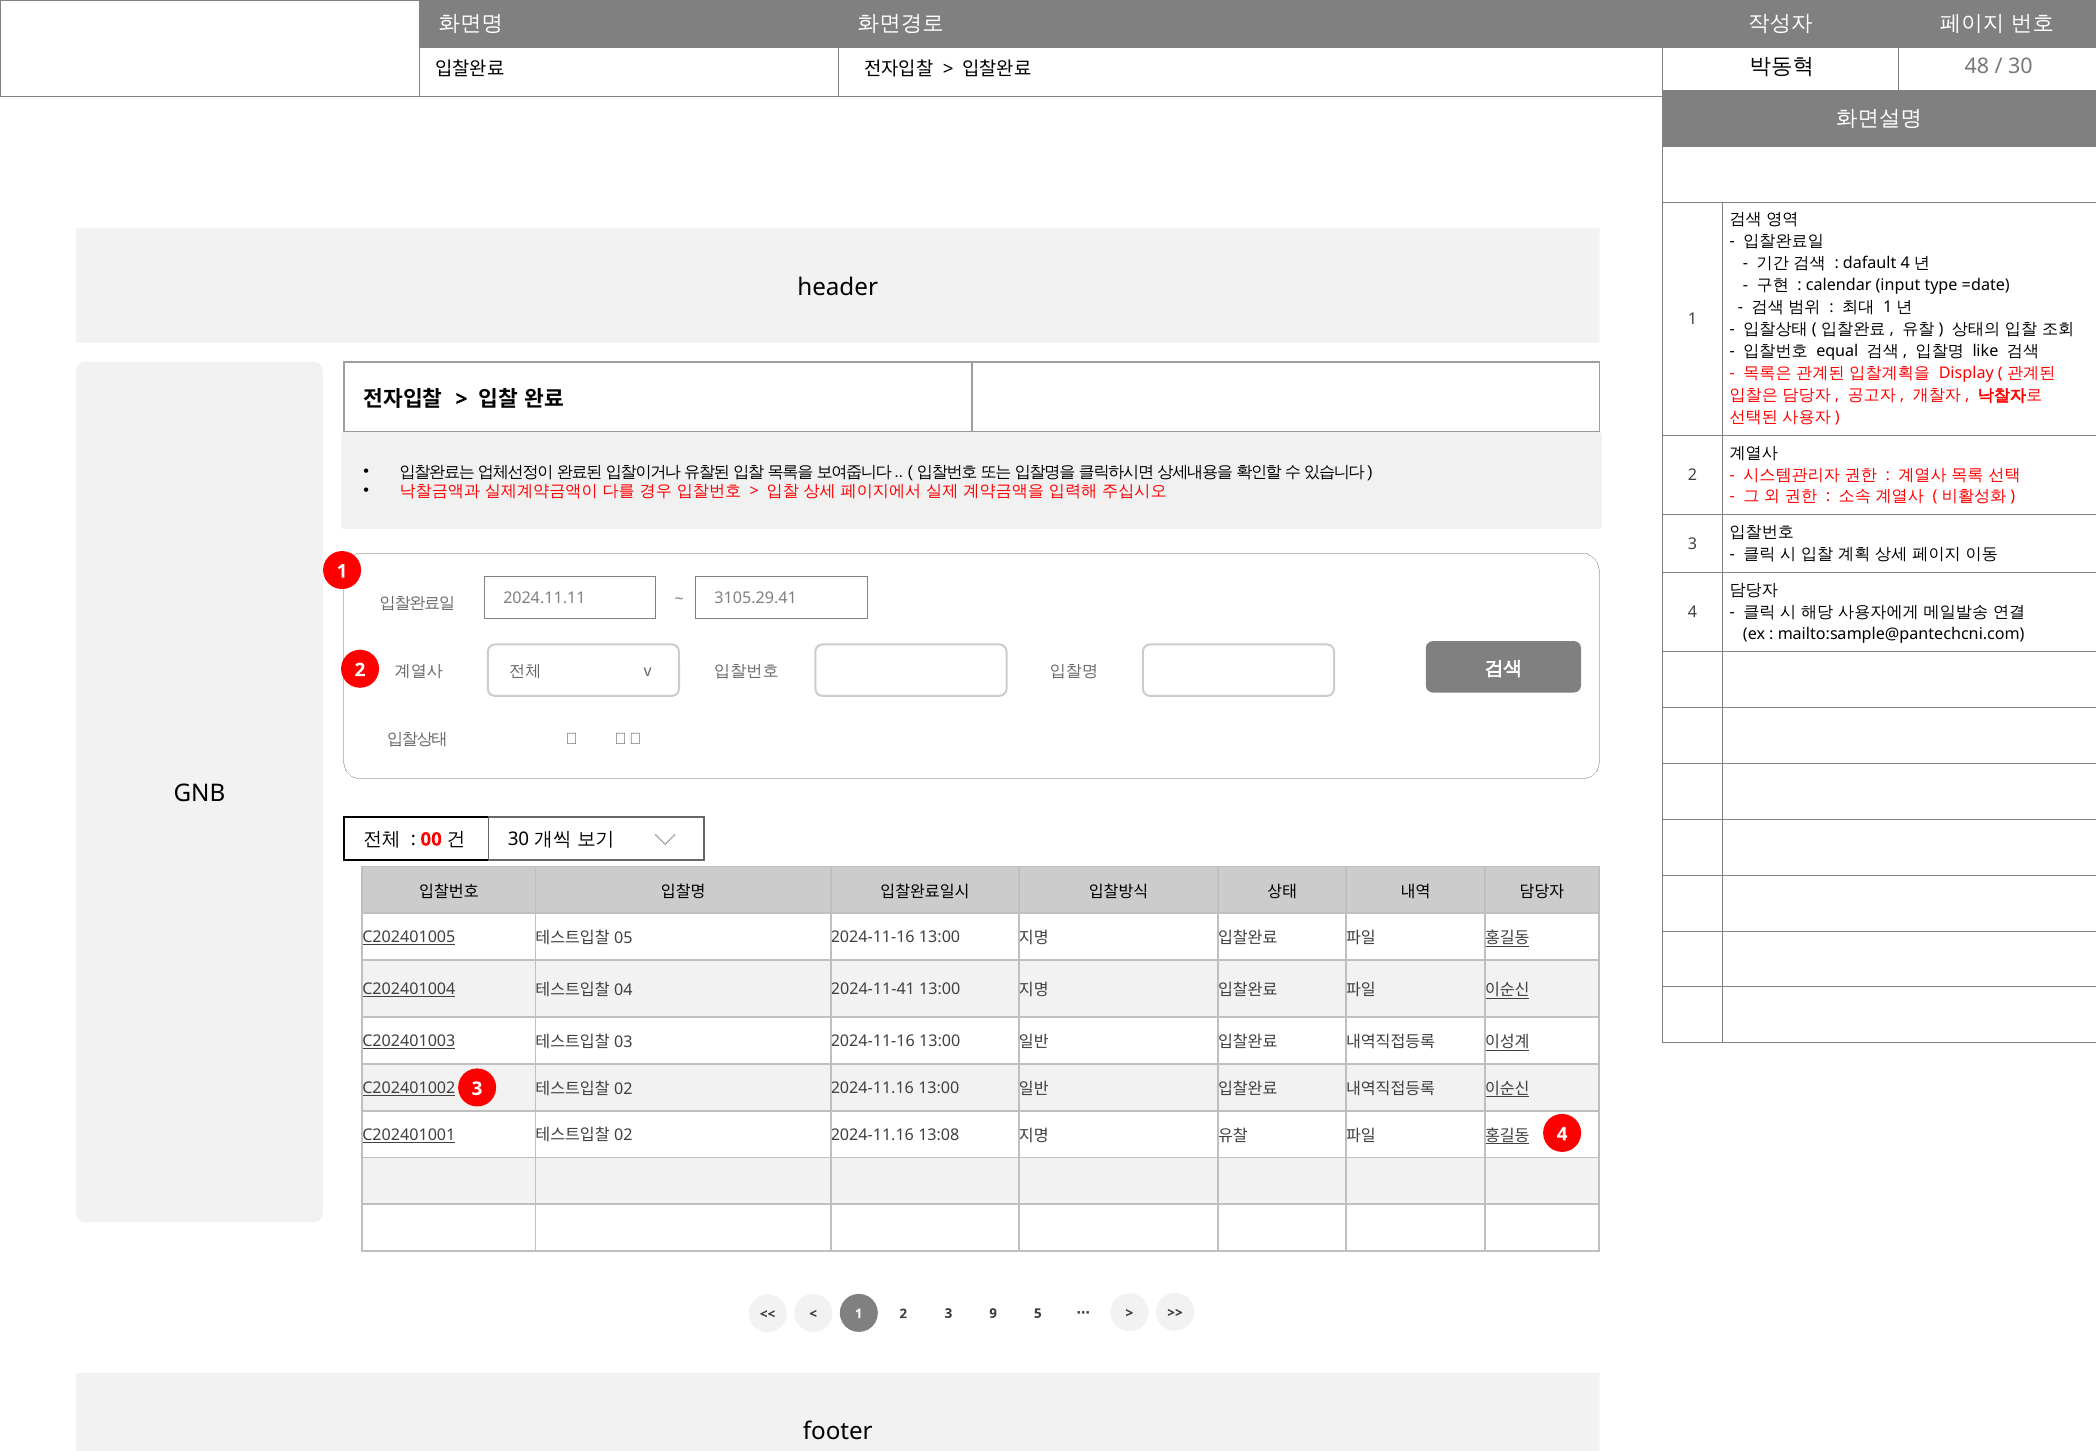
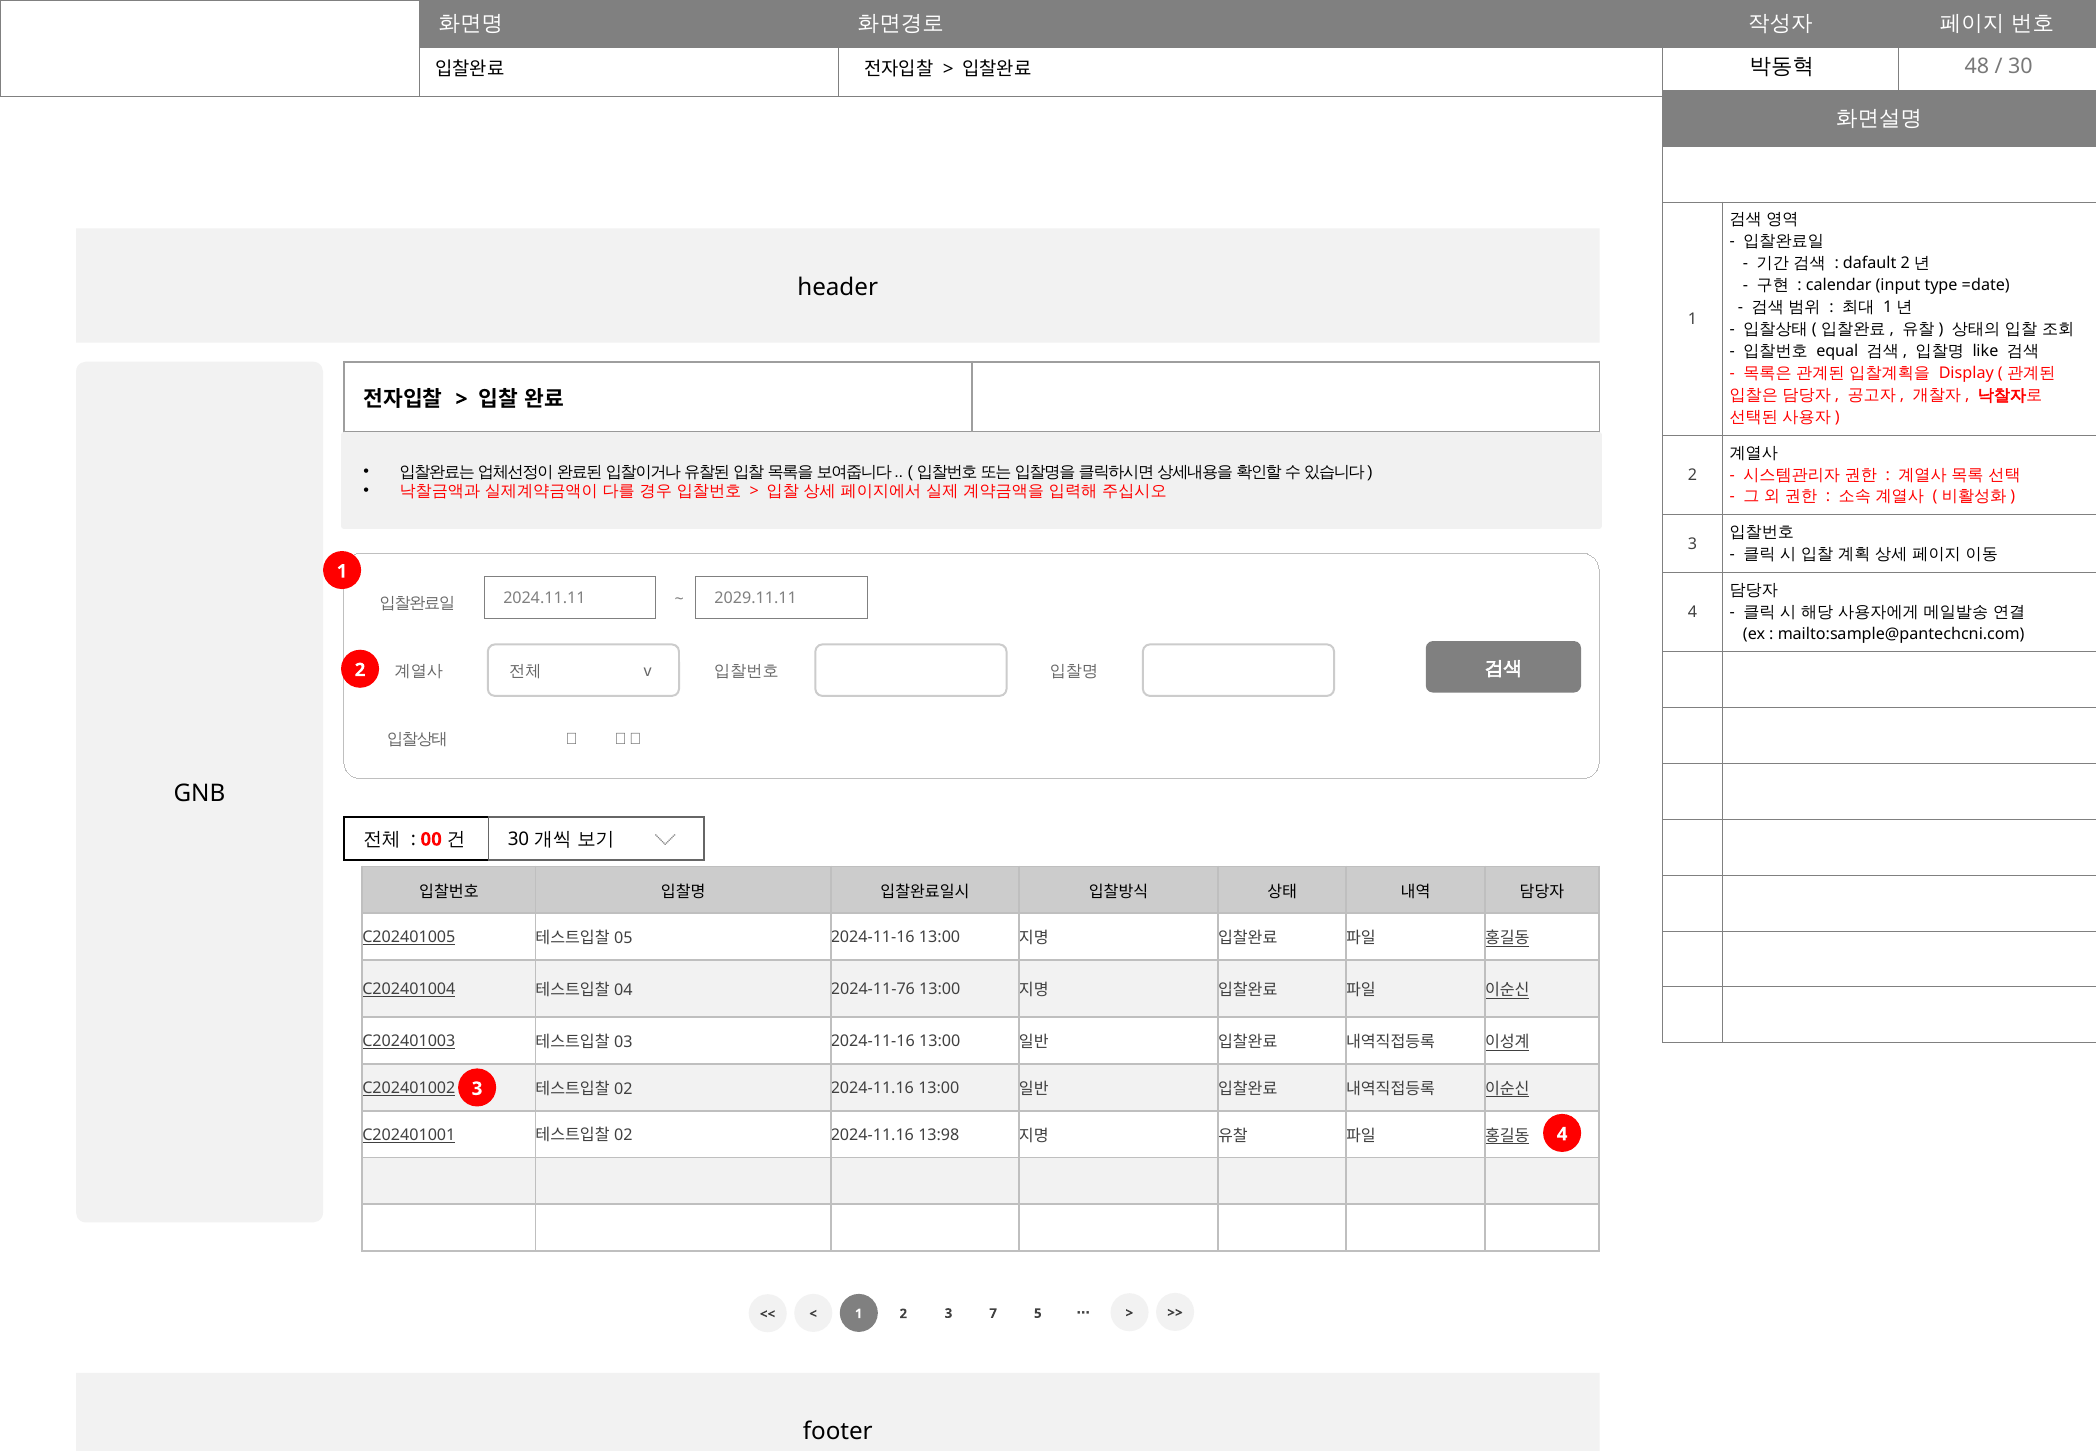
dafault 4: 4 -> 2 (1905, 264)
3105.29.41: 3105.29.41 -> 2029.11.11 (756, 598)
2024-11-41: 2024-11-41 -> 2024-11-76 (873, 989)
13:08: 13:08 -> 13:98 (939, 1135)
9: 9 -> 7 (993, 1313)
